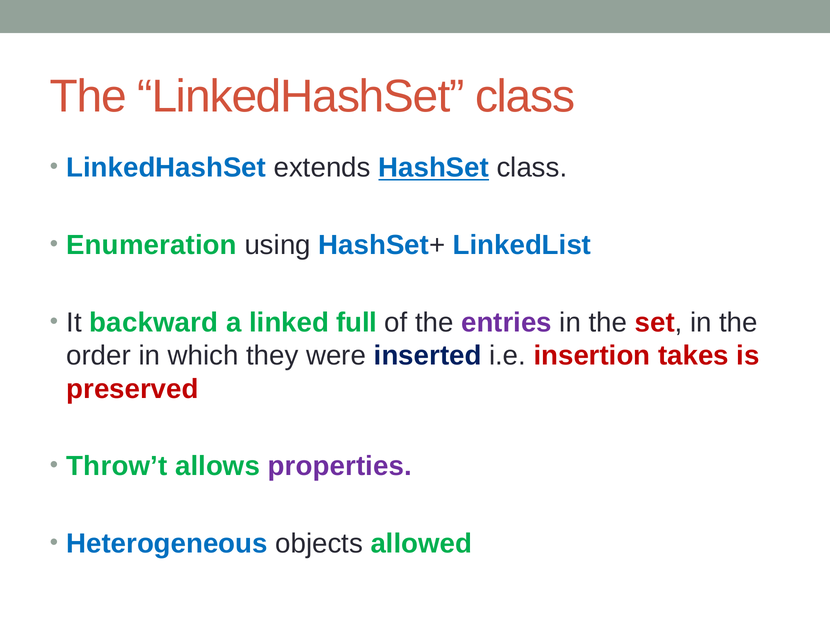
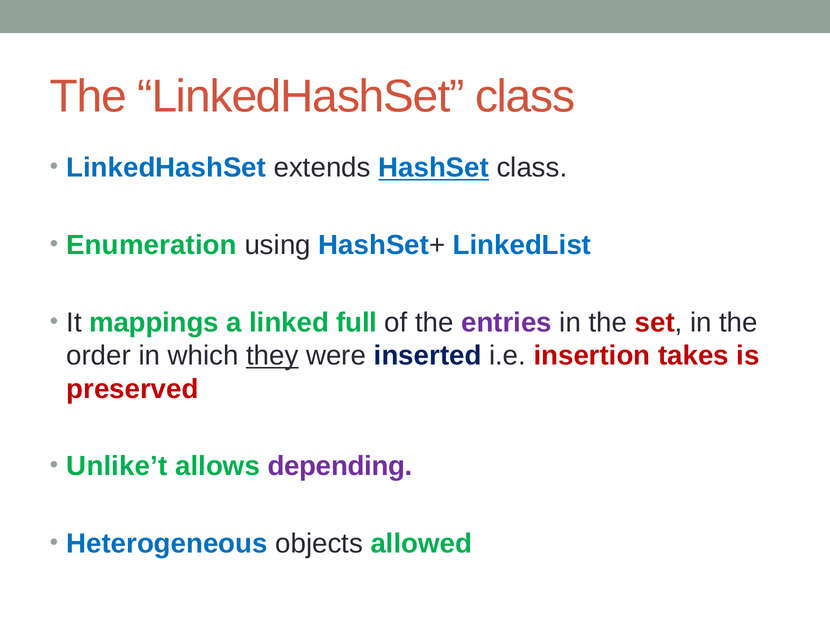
backward: backward -> mappings (154, 323)
they underline: none -> present (272, 356)
Throw’t: Throw’t -> Unlike’t (117, 467)
properties: properties -> depending (340, 467)
